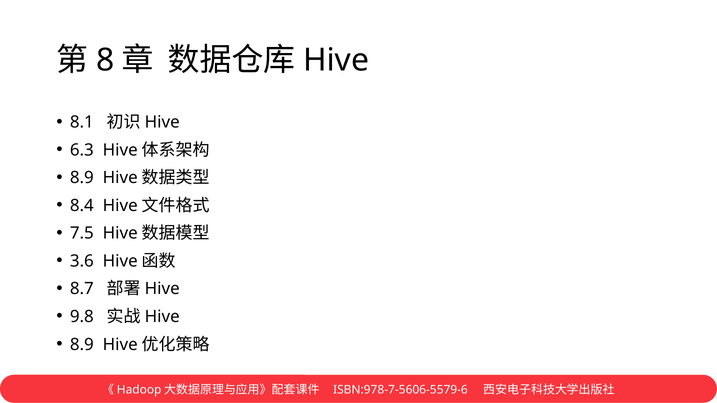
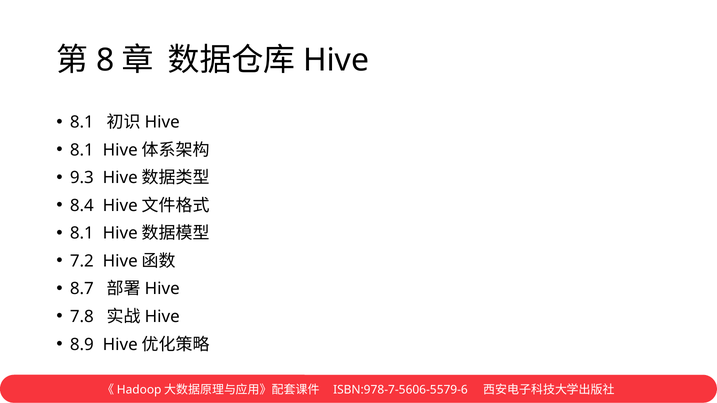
6.3: 6.3 -> 8.1 (82, 150)
8.9: 8.9 -> 9.3 (82, 178)
7.5: 7.5 -> 8.1 (82, 234)
3.6: 3.6 -> 7.2 (82, 261)
9.8: 9.8 -> 7.8 (82, 317)
